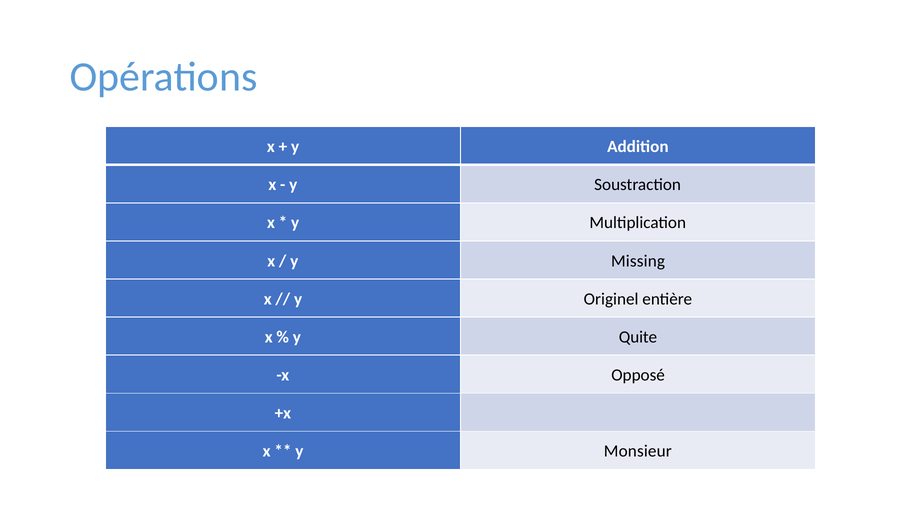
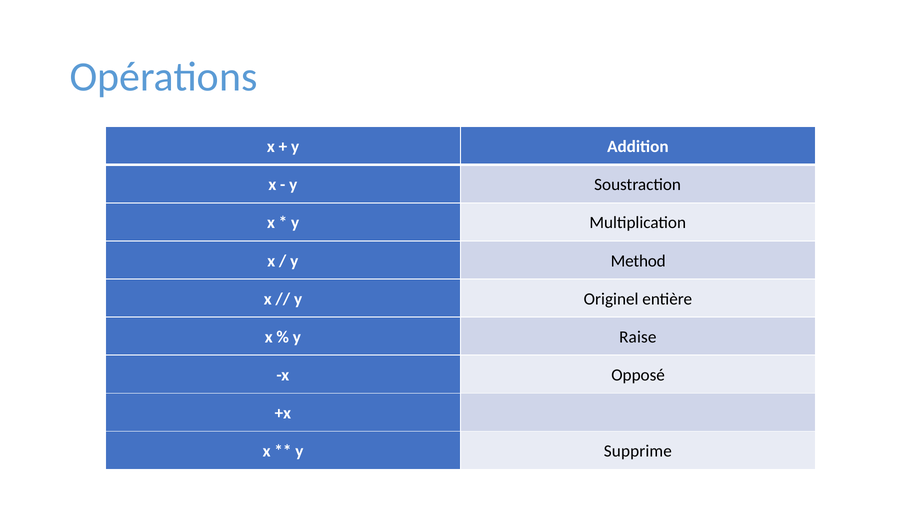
Missing: Missing -> Method (638, 261)
Quite: Quite -> Raise (638, 337)
Monsieur: Monsieur -> Supprime (638, 451)
